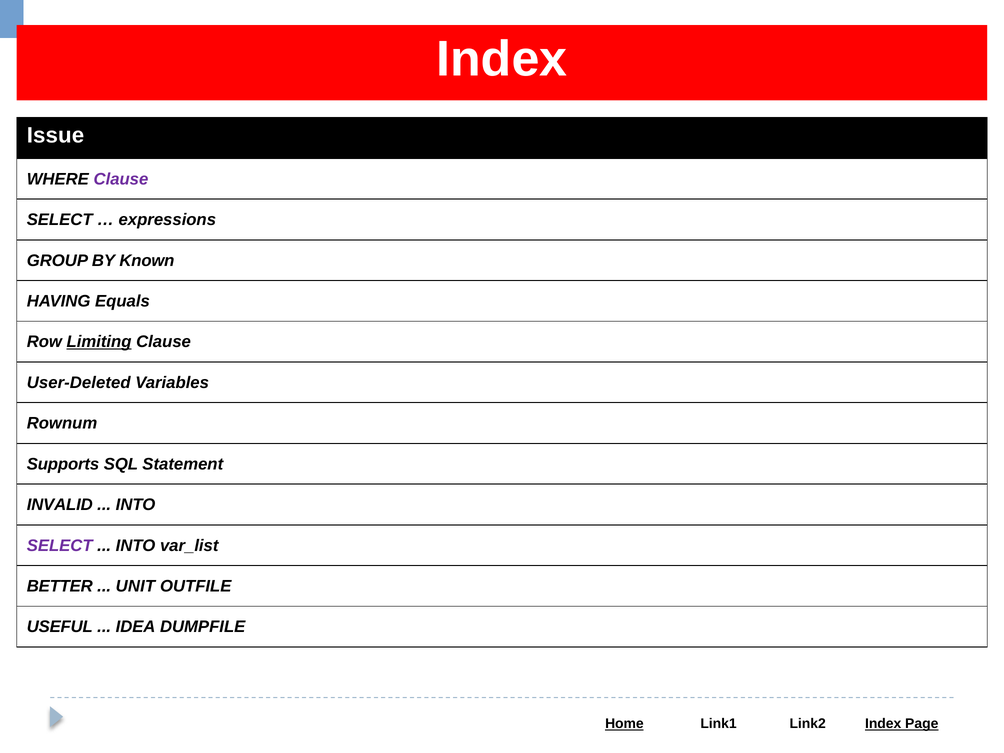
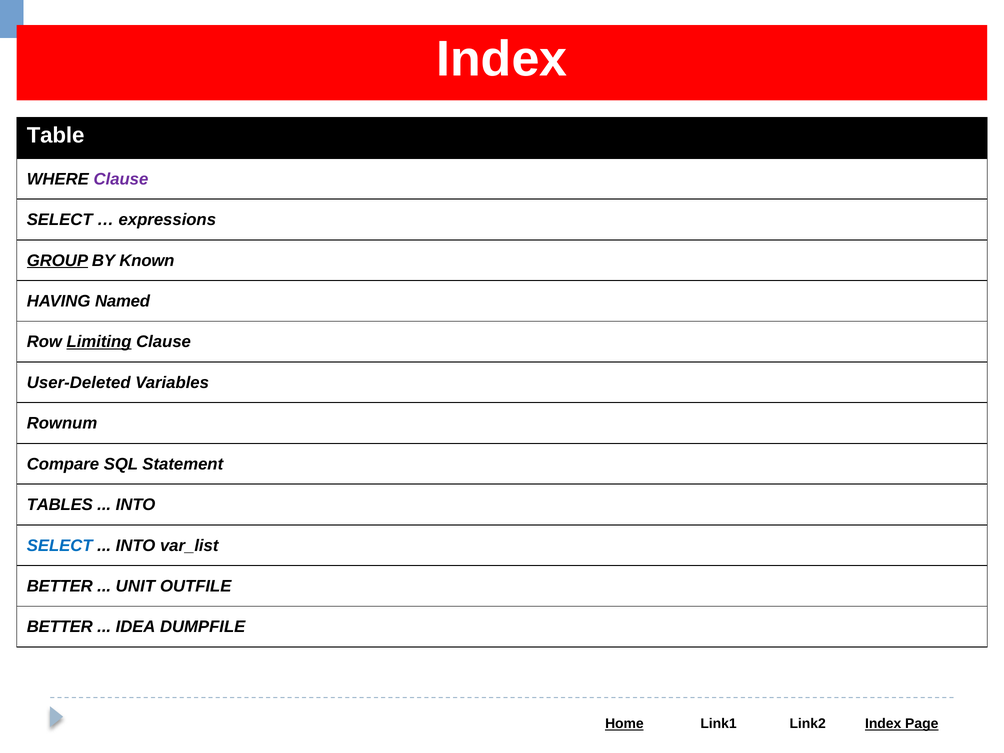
Issue: Issue -> Table (56, 135)
GROUP underline: none -> present (57, 261)
Equals: Equals -> Named (123, 301)
Supports: Supports -> Compare (63, 464)
INVALID: INVALID -> TABLES (60, 505)
SELECT colour: purple -> blue (60, 545)
USEFUL: USEFUL -> BETTER (60, 627)
